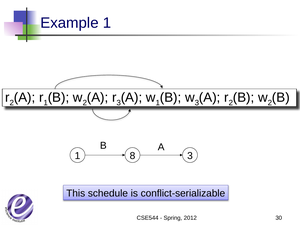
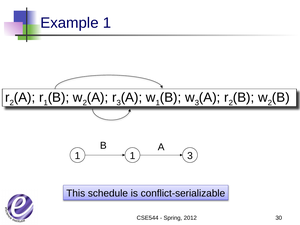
1 8: 8 -> 1 (132, 156)
